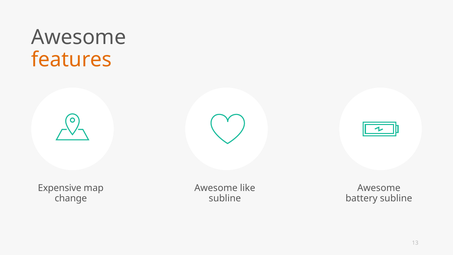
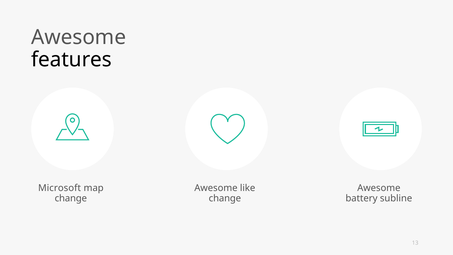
features colour: orange -> black (72, 60)
Expensive: Expensive -> Microsoft (60, 188)
subline: subline -> change (225, 198)
